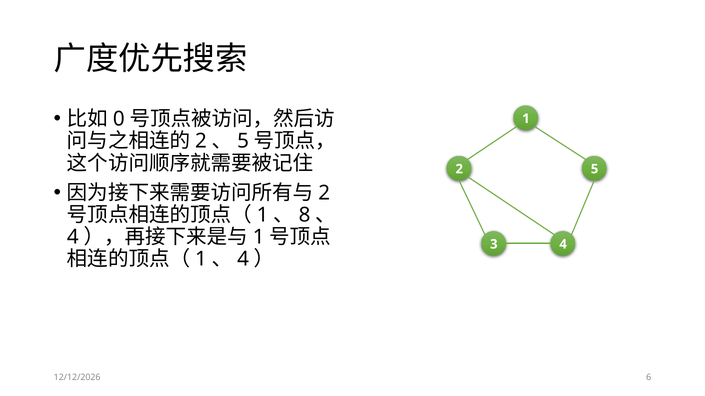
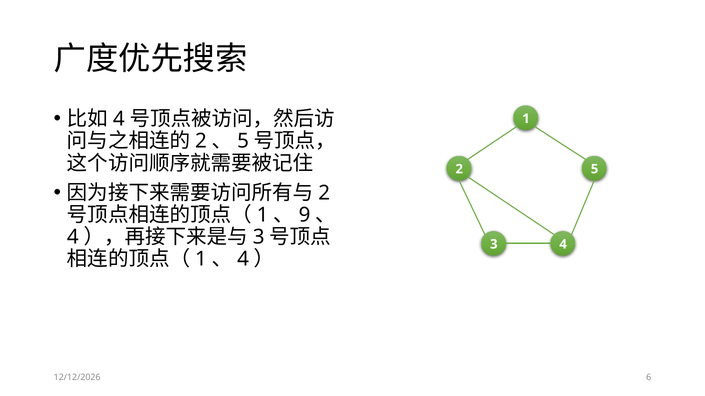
0: 0 -> 4 (119, 119)
8: 8 -> 9 (305, 215)
1: 1 -> 3 (259, 237)
